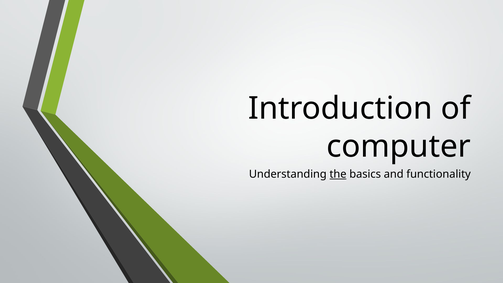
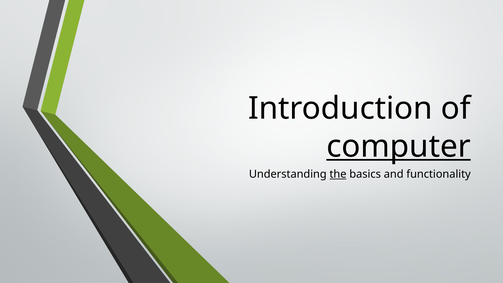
computer underline: none -> present (399, 146)
